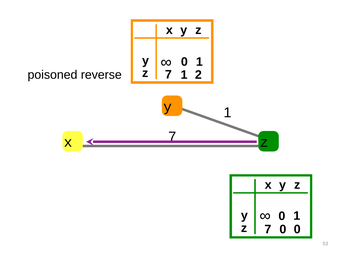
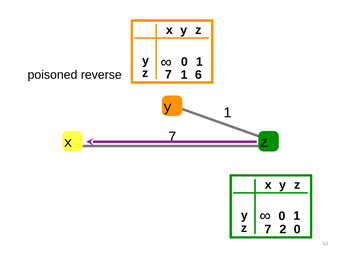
2: 2 -> 6 (198, 75)
7 0: 0 -> 2 (283, 229)
